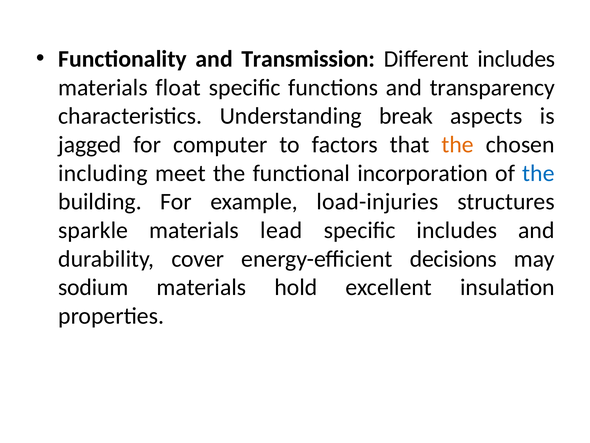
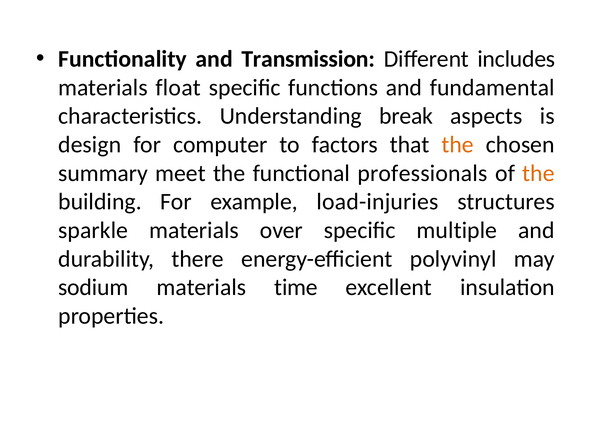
transparency: transparency -> fundamental (492, 87)
jagged: jagged -> design (90, 144)
including: including -> summary (103, 173)
incorporation: incorporation -> professionals (422, 173)
the colour: blue -> orange (538, 173)
lead: lead -> over (281, 230)
specific includes: includes -> multiple (457, 230)
cover: cover -> there (198, 259)
decisions: decisions -> polyvinyl (453, 259)
hold: hold -> time (296, 287)
